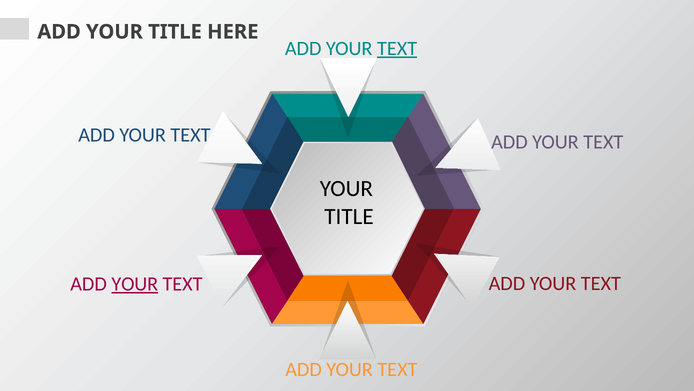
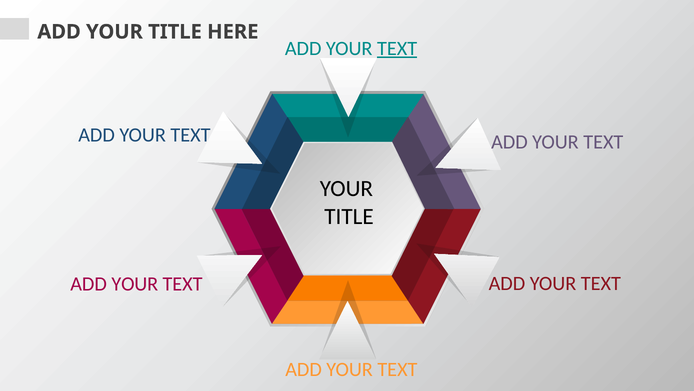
YOUR underline: present -> none (135, 284)
